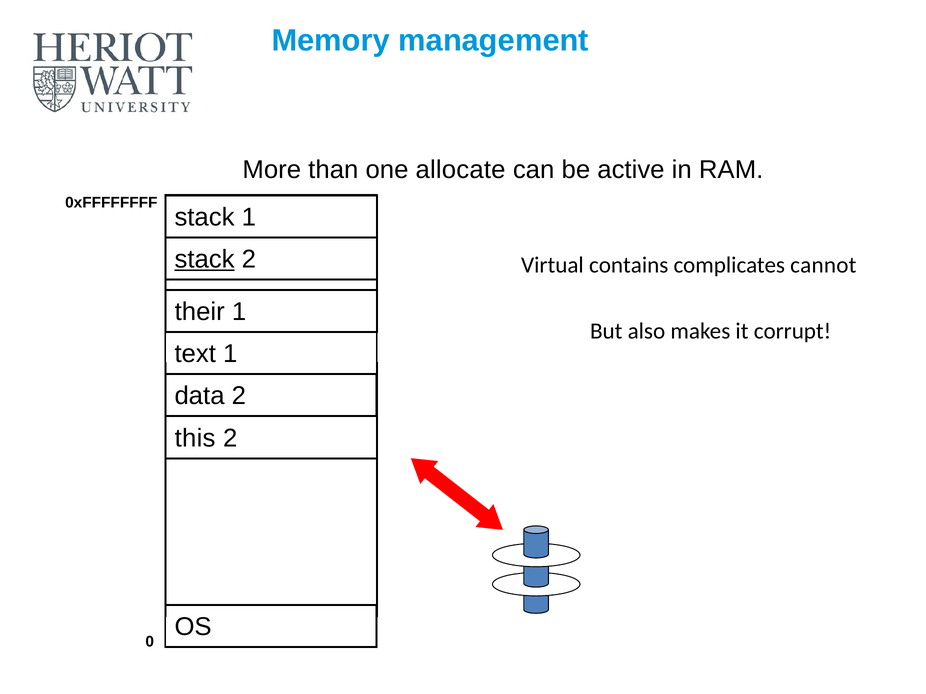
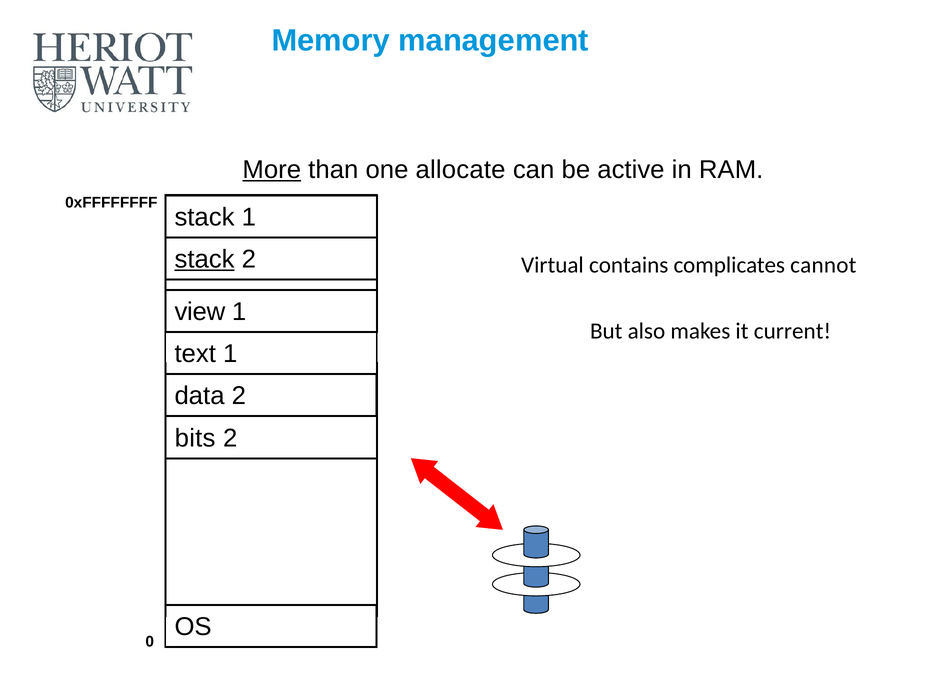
More underline: none -> present (272, 170)
their: their -> view (200, 312)
corrupt: corrupt -> current (792, 331)
this: this -> bits (195, 438)
